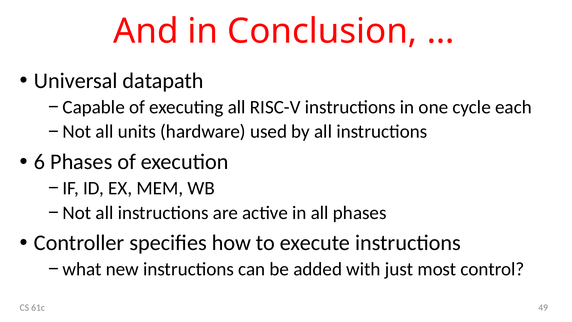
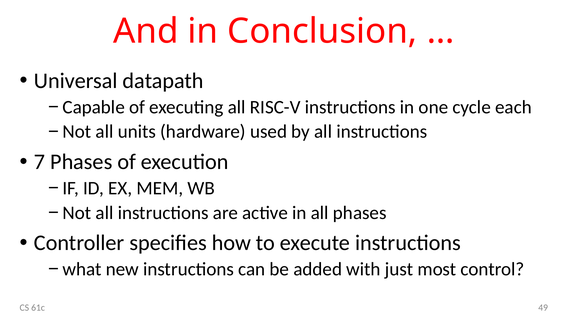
6: 6 -> 7 (40, 162)
